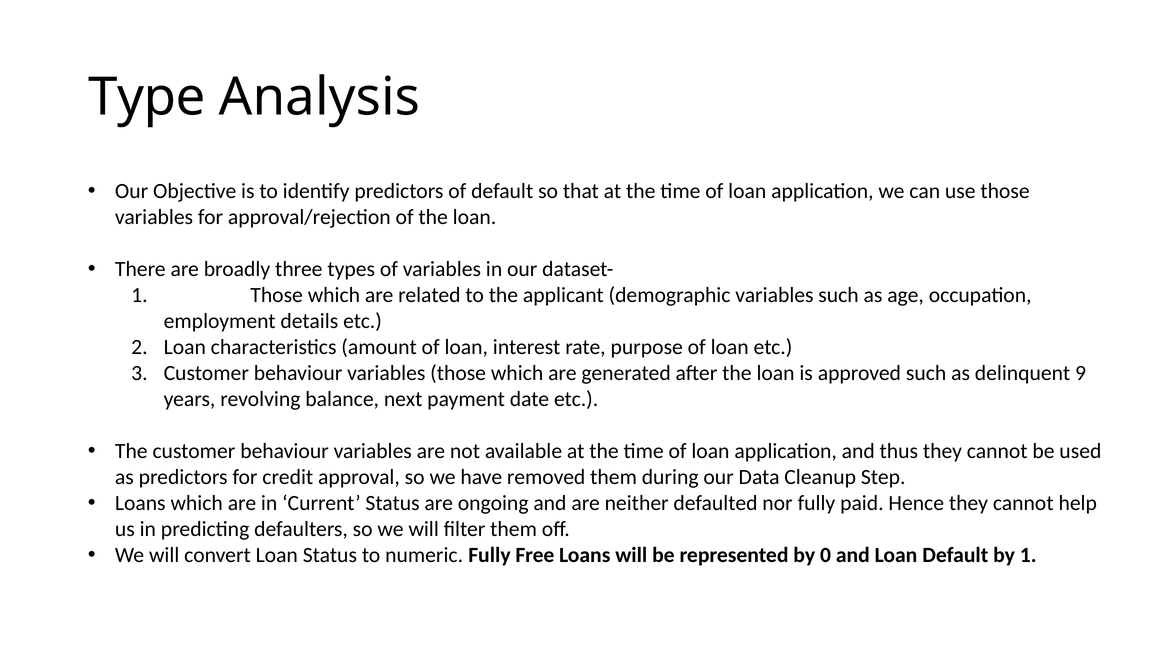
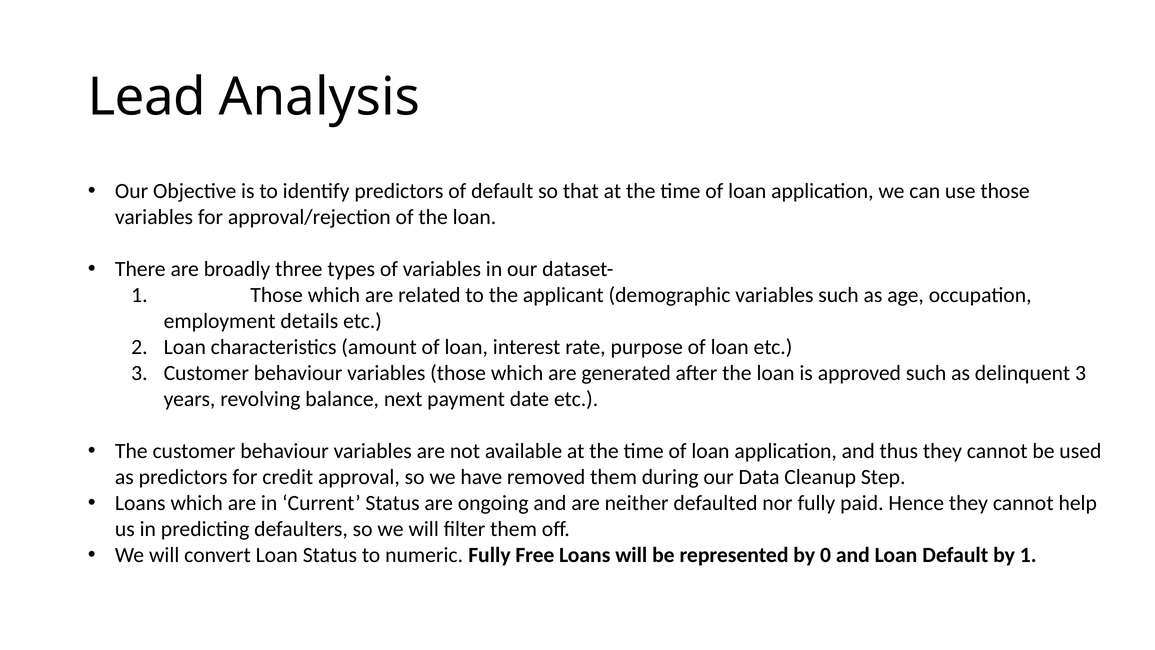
Type: Type -> Lead (147, 97)
delinquent 9: 9 -> 3 (1081, 373)
